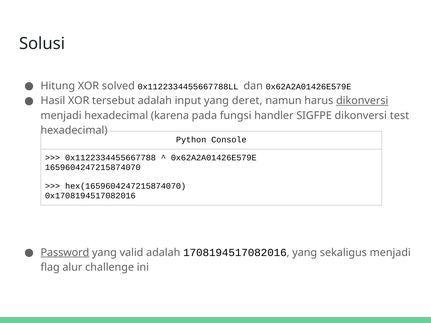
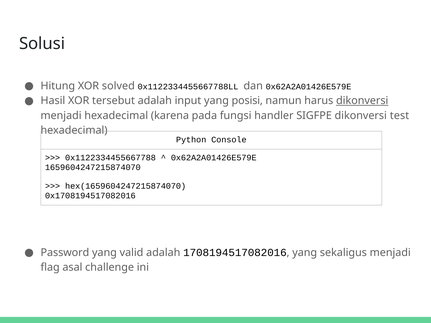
deret: deret -> posisi (247, 101)
Password underline: present -> none (65, 253)
alur: alur -> asal (72, 268)
